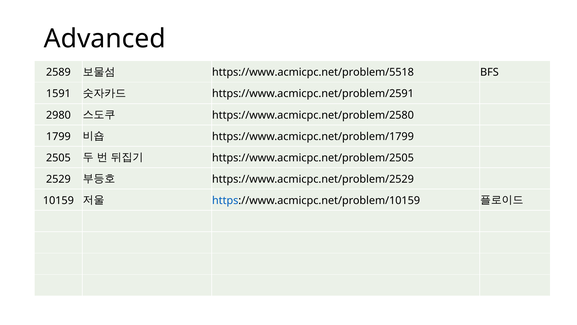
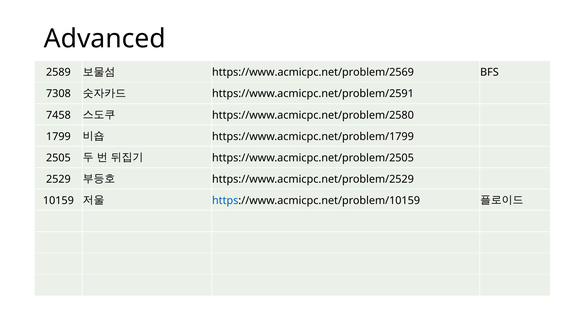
https://www.acmicpc.net/problem/5518: https://www.acmicpc.net/problem/5518 -> https://www.acmicpc.net/problem/2569 (313, 72)
1591: 1591 -> 7308 (58, 94)
2980: 2980 -> 7458 (58, 115)
